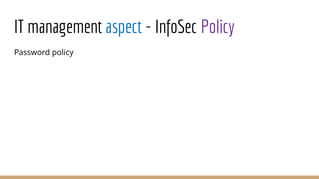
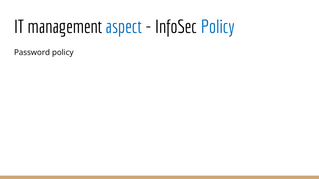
Policy colour: purple -> blue (218, 27)
